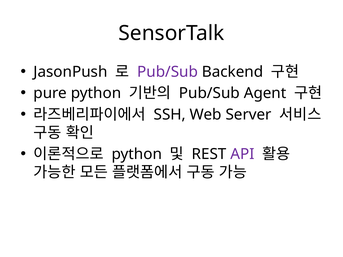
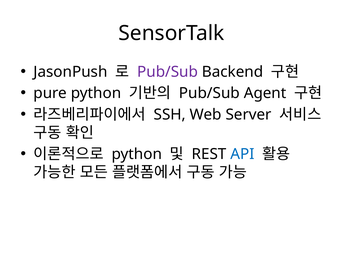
API colour: purple -> blue (242, 154)
